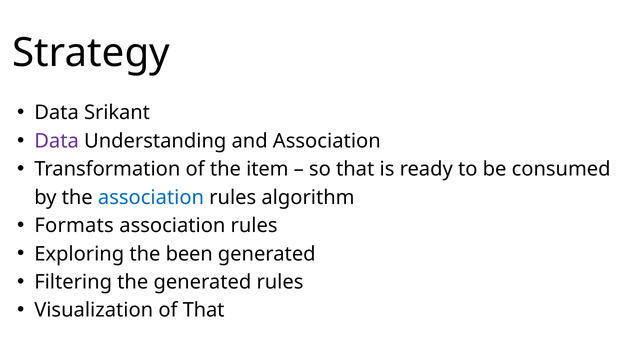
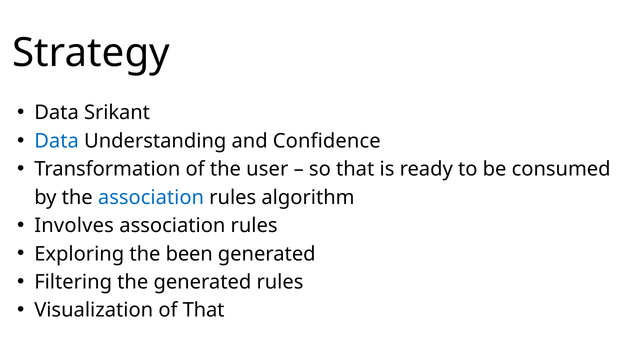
Data colour: purple -> blue (57, 141)
and Association: Association -> Confidence (327, 141)
item: item -> user (267, 169)
Formats: Formats -> Involves (74, 226)
